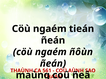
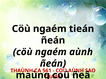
ngaém ñôùn: ñôùn -> aùnh (81, 52)
